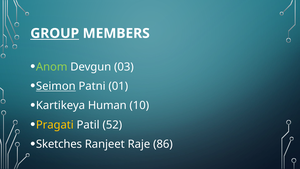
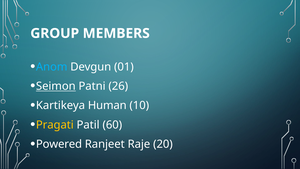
GROUP underline: present -> none (55, 33)
Anom colour: light green -> light blue (52, 67)
03: 03 -> 01 (124, 67)
01: 01 -> 26 (118, 86)
52: 52 -> 60 (112, 125)
Sketches: Sketches -> Powered (59, 144)
86: 86 -> 20 (163, 144)
